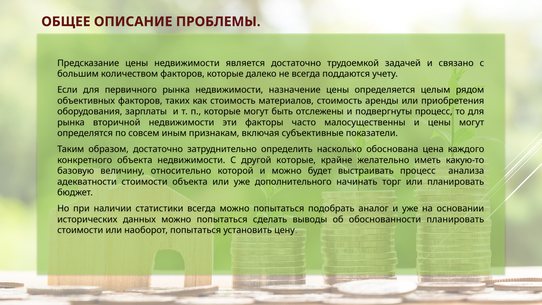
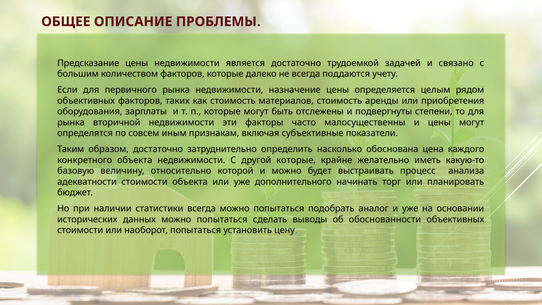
подвергнуты процесс: процесс -> степени (434, 112)
обоснованности планировать: планировать -> объективных (455, 219)
